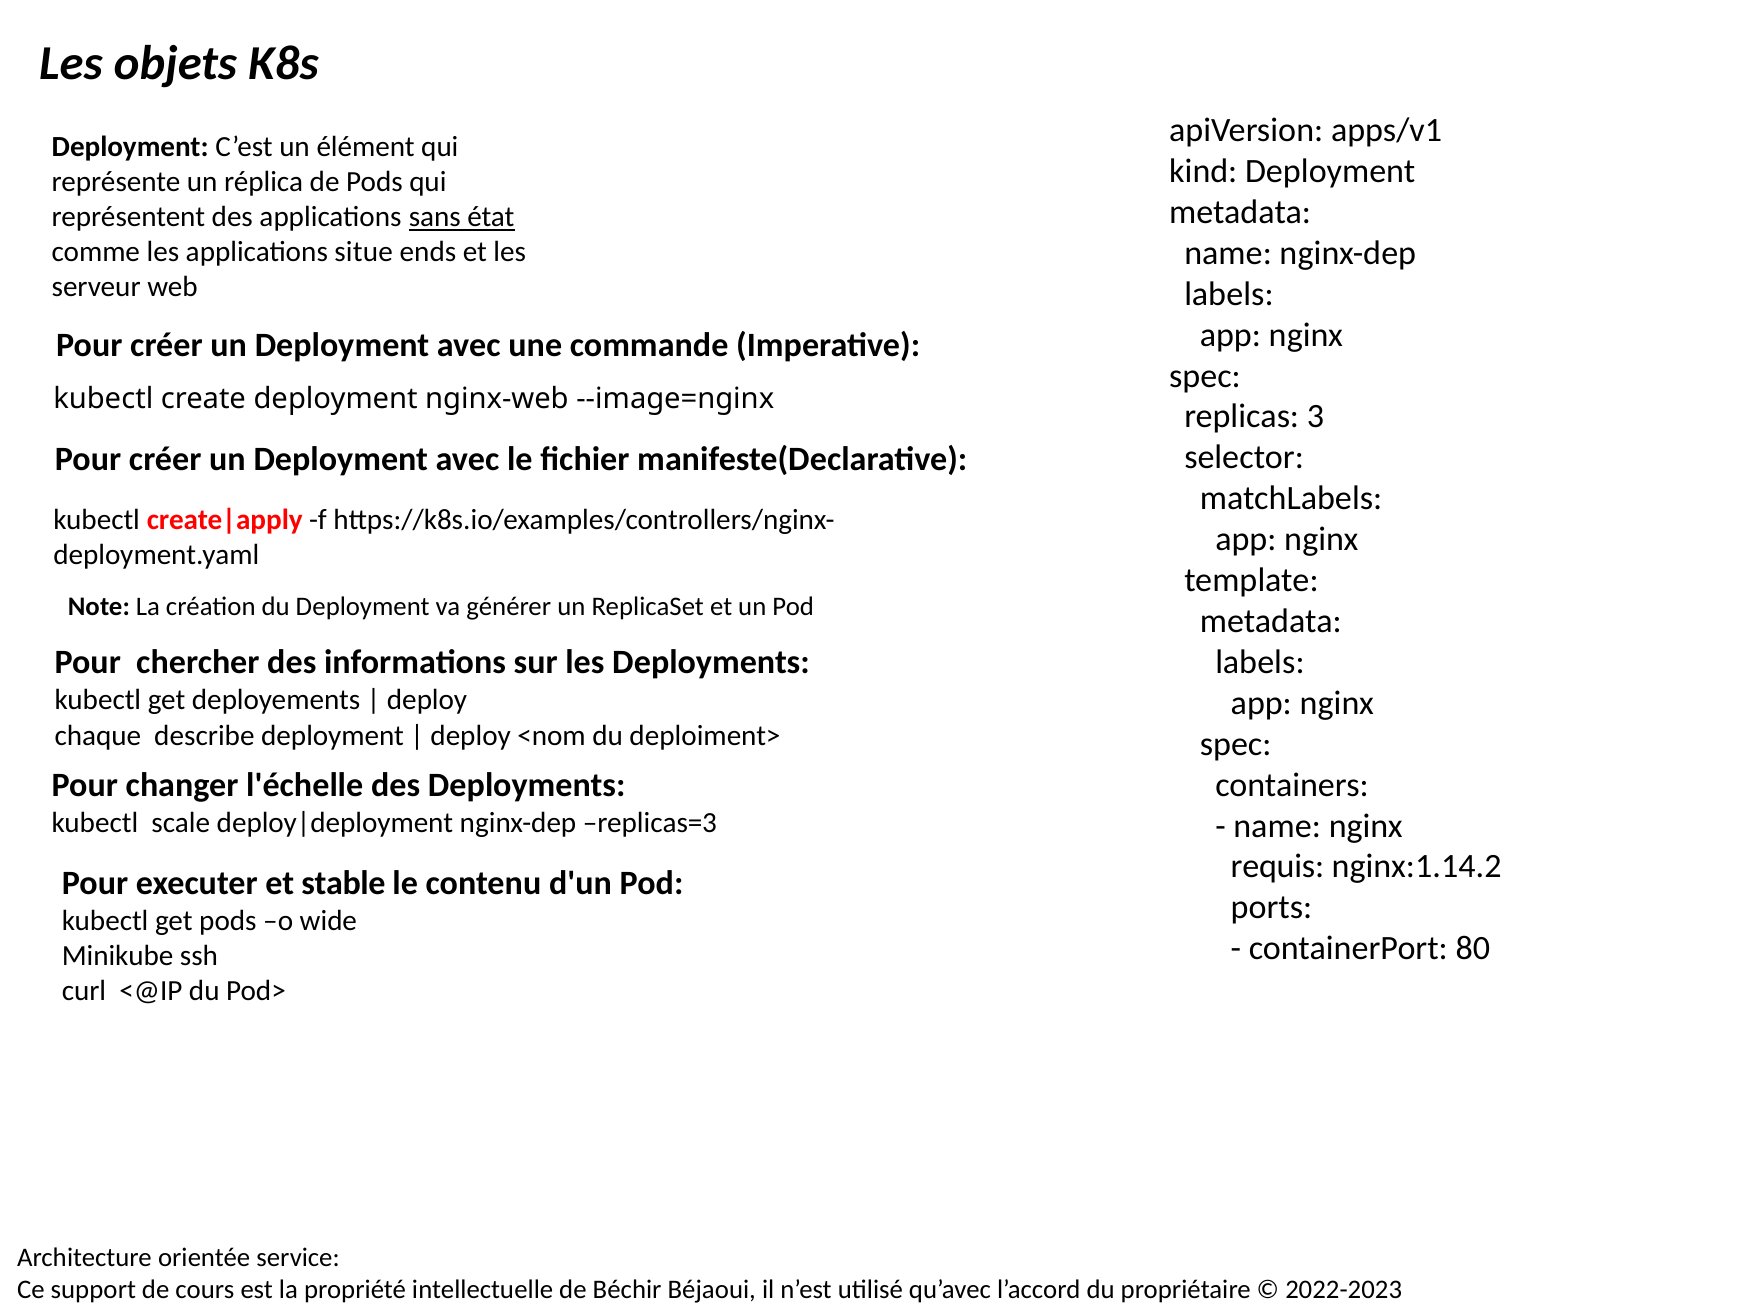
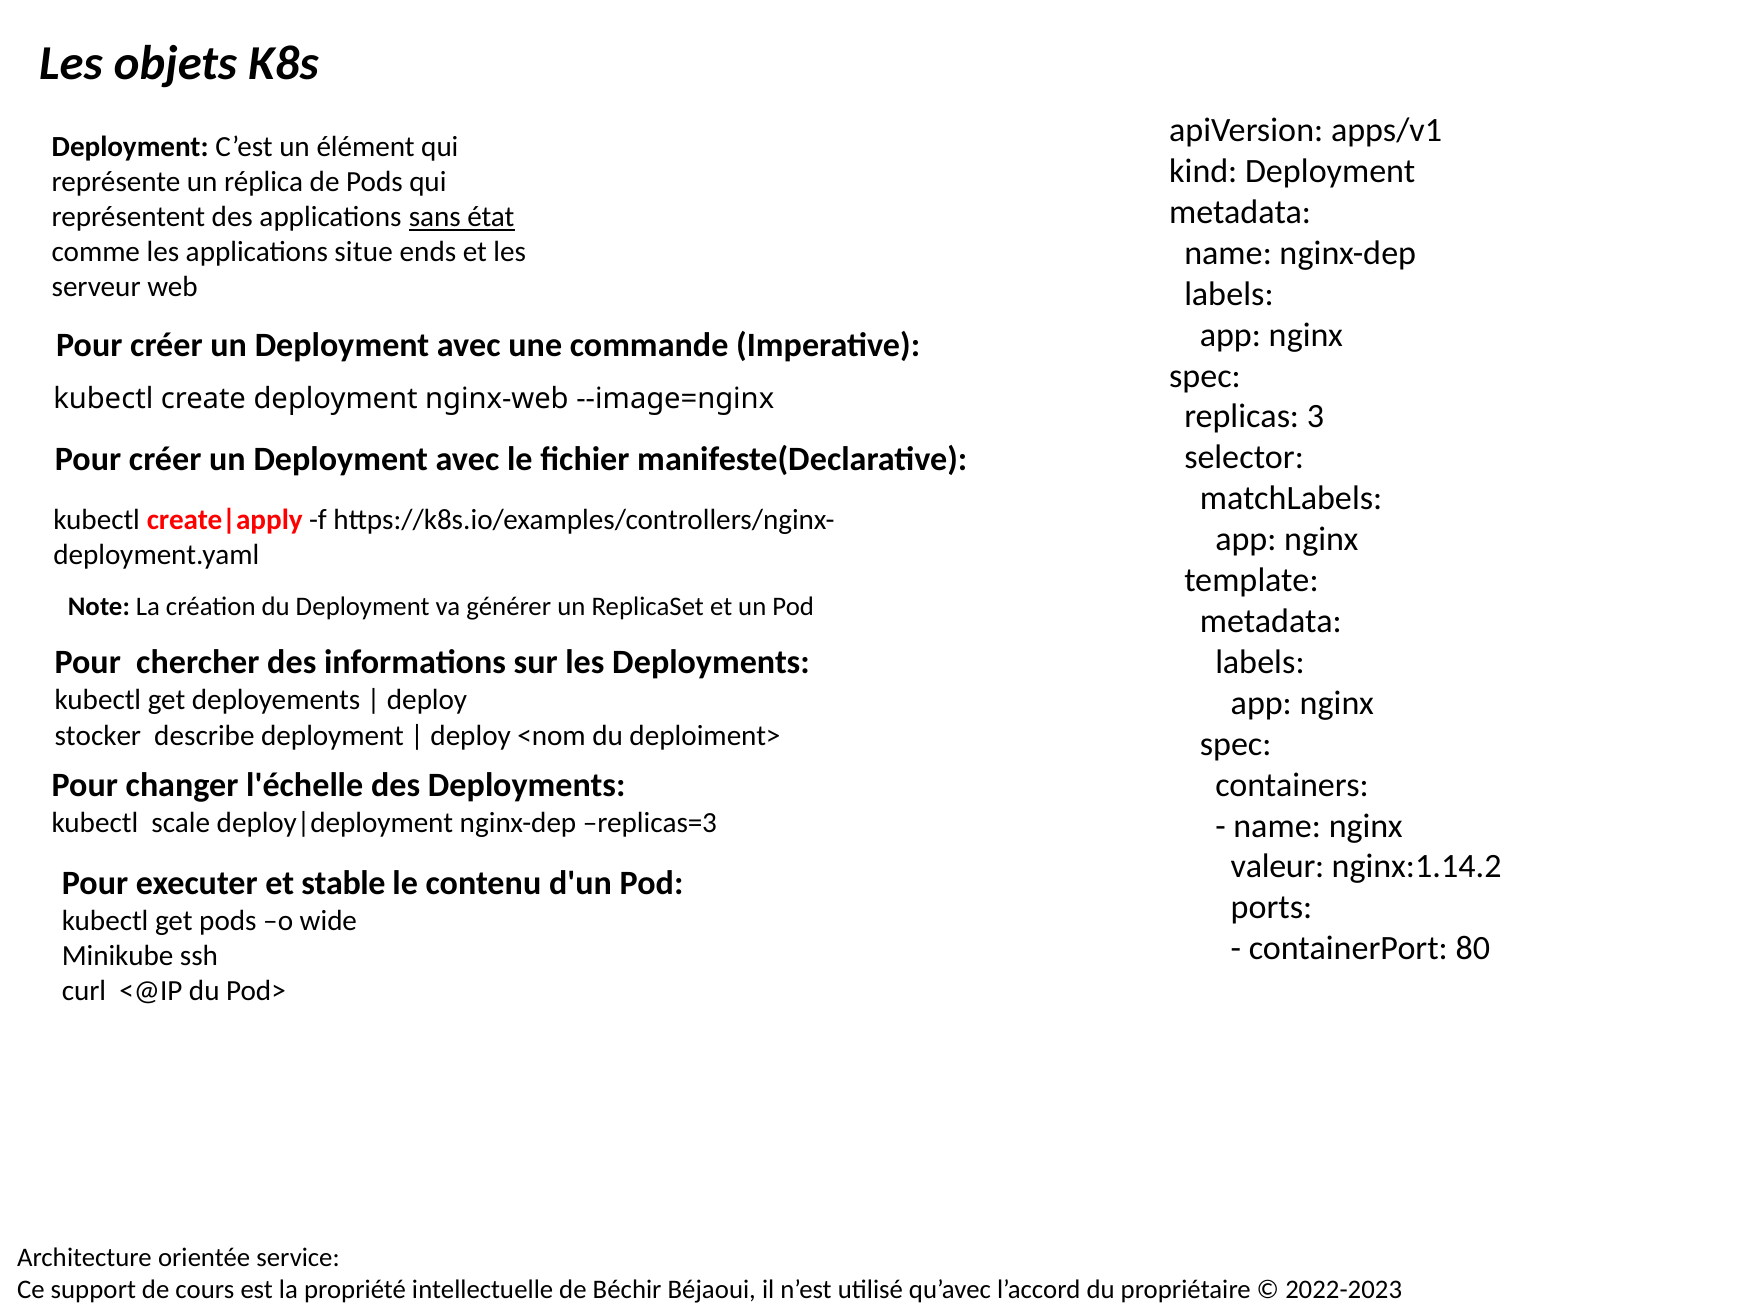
chaque: chaque -> stocker (98, 735)
requis: requis -> valeur (1277, 867)
